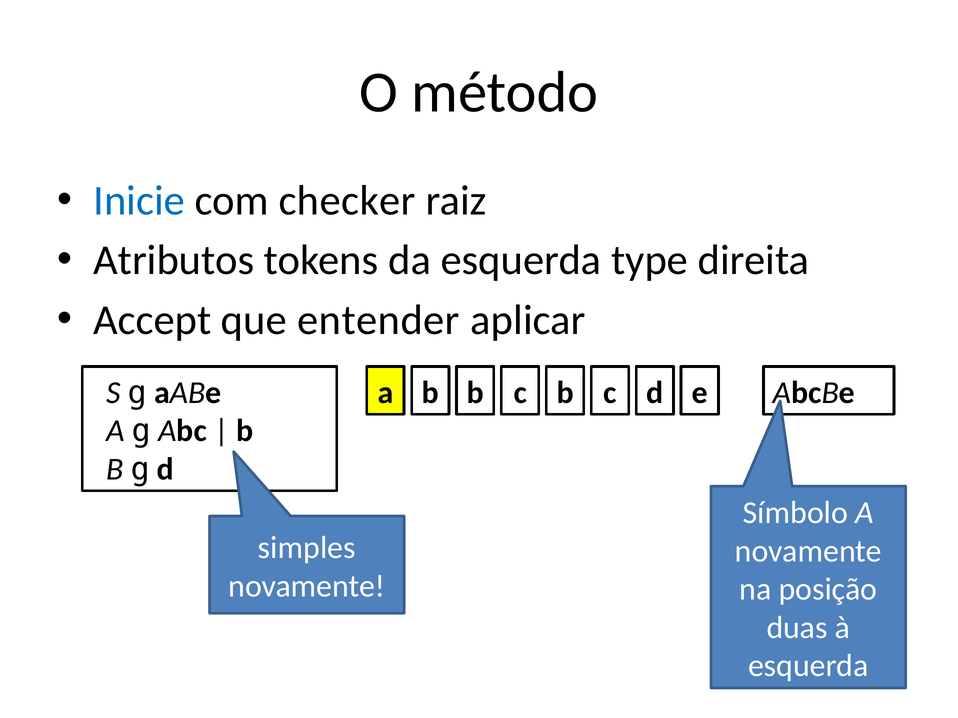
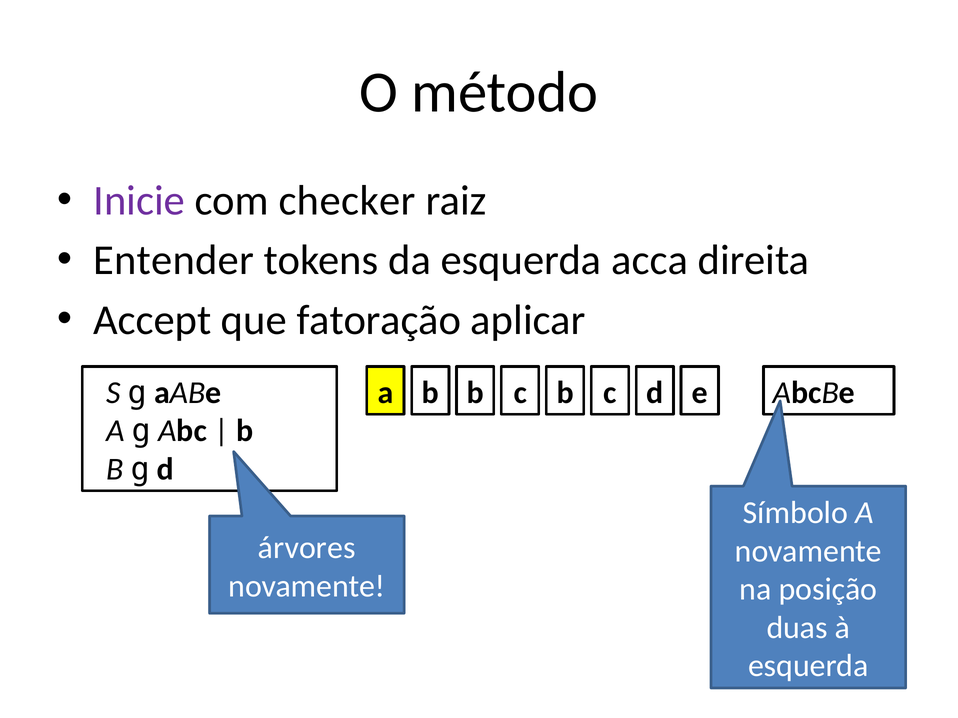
Inicie colour: blue -> purple (139, 201)
Atributos: Atributos -> Entender (174, 261)
type: type -> acca (650, 261)
entender: entender -> fatoração (379, 320)
simples: simples -> árvores (307, 548)
